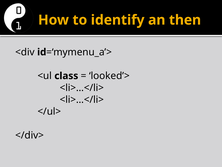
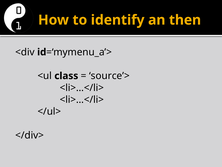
looked’>: looked’> -> source’> (109, 76)
